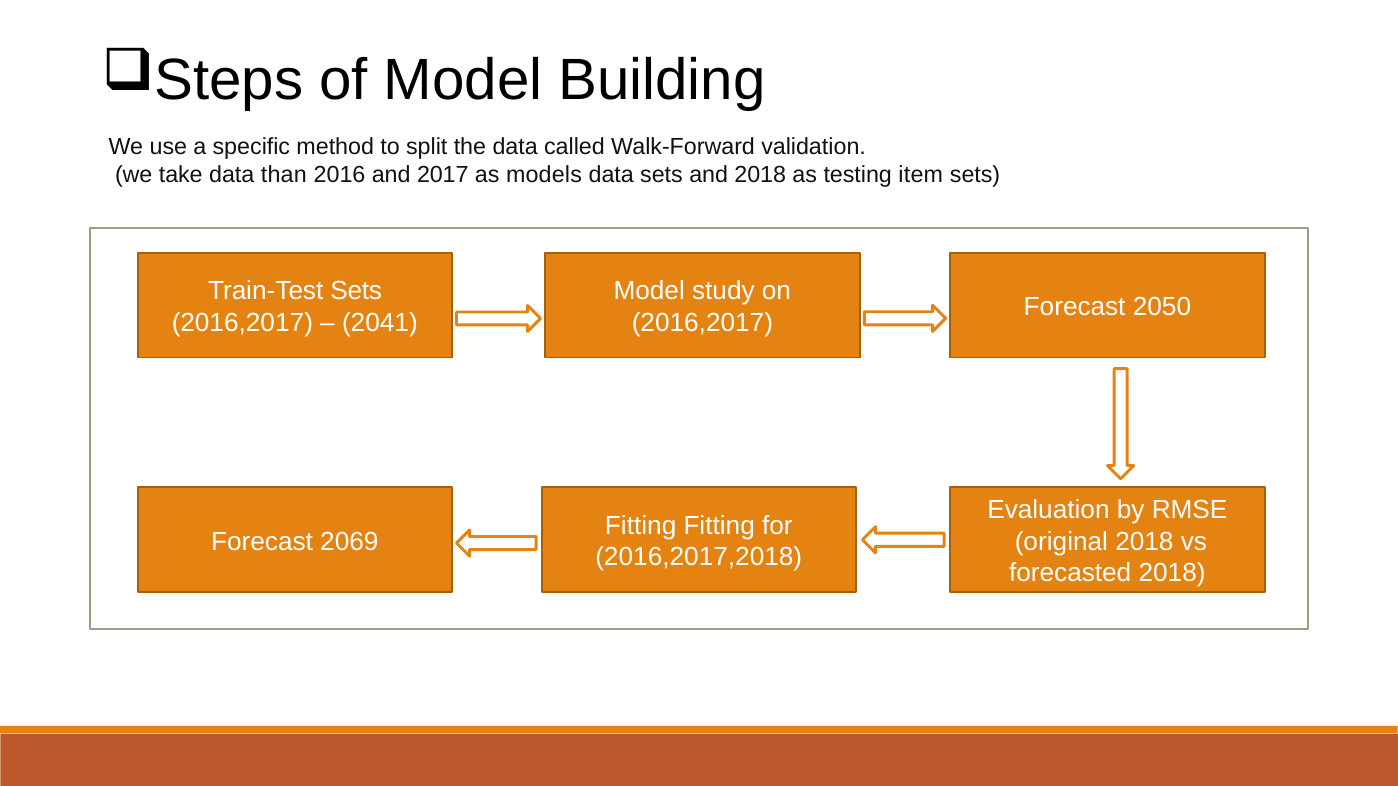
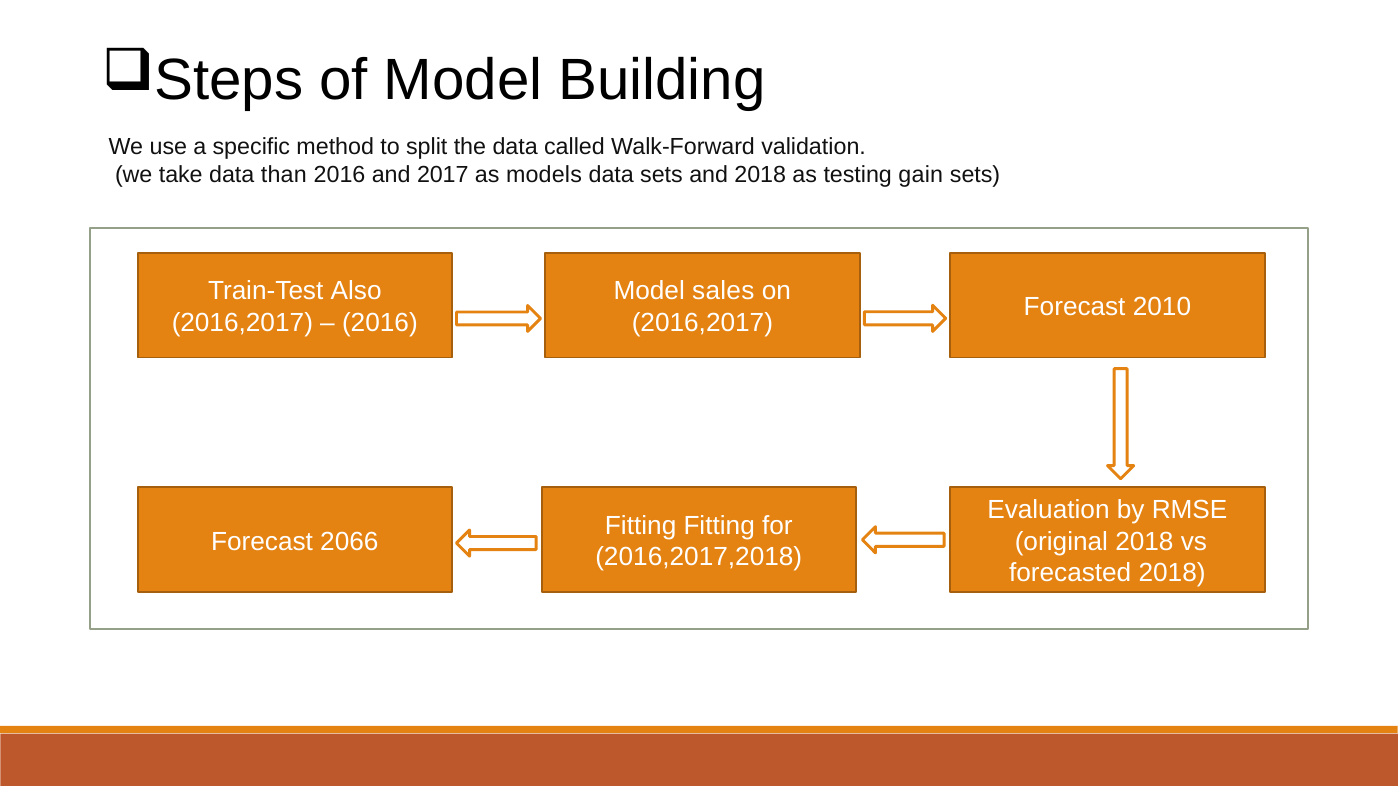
item: item -> gain (921, 175)
Train-Test Sets: Sets -> Also (356, 291)
study: study -> sales (723, 291)
2050: 2050 -> 2010 (1162, 307)
2041: 2041 -> 2016 (380, 323)
2069: 2069 -> 2066 (349, 542)
